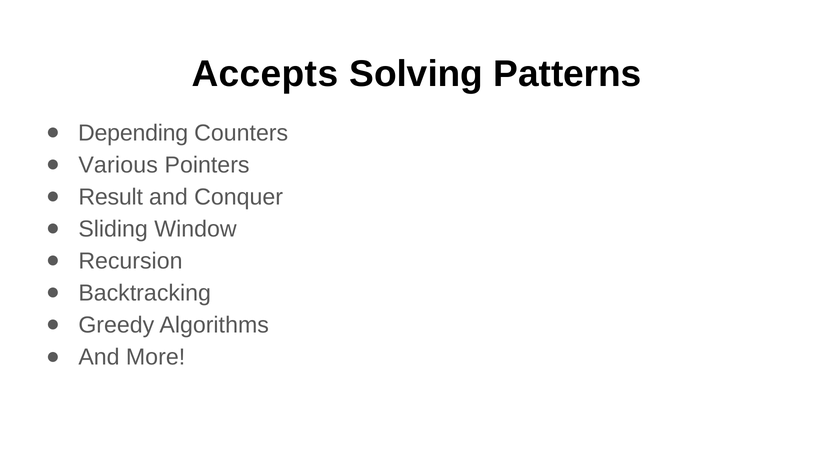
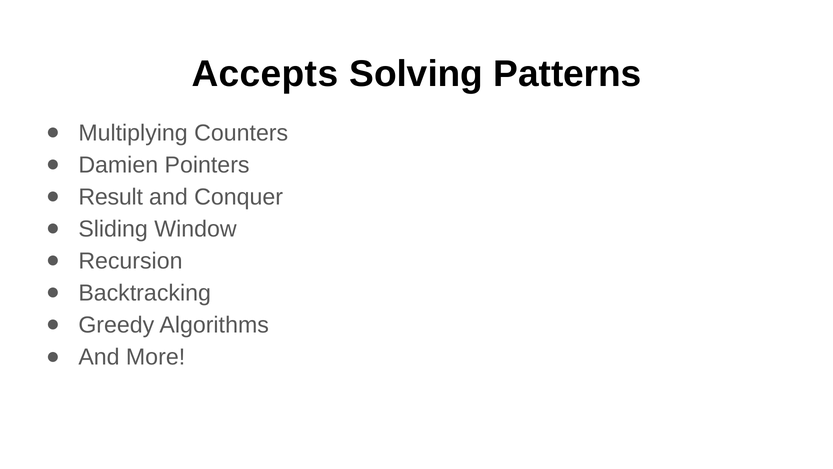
Depending: Depending -> Multiplying (133, 133)
Various: Various -> Damien (118, 165)
